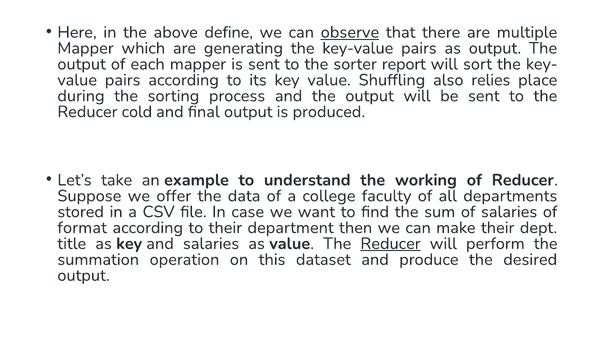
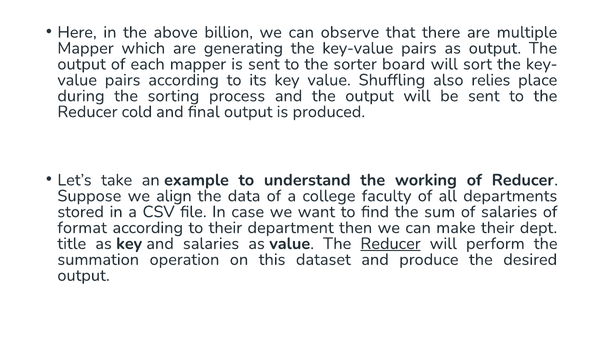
define: define -> billion (229, 32)
observe underline: present -> none (350, 32)
report: report -> board (404, 64)
offer: offer -> align (174, 196)
